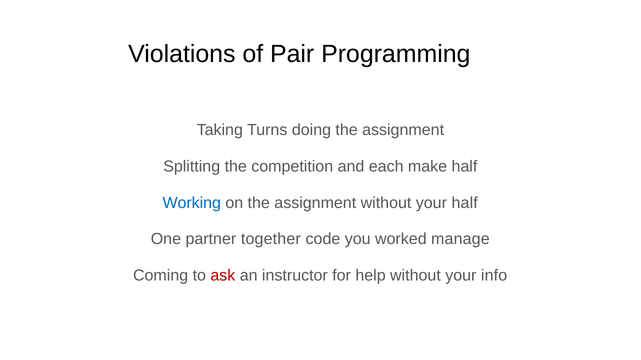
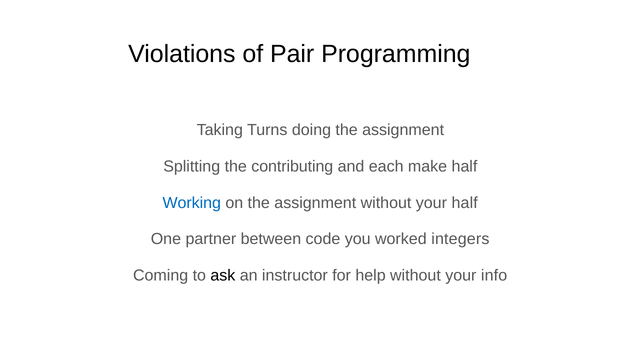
competition: competition -> contributing (292, 167)
together: together -> between (271, 239)
manage: manage -> integers (460, 239)
ask colour: red -> black (223, 276)
